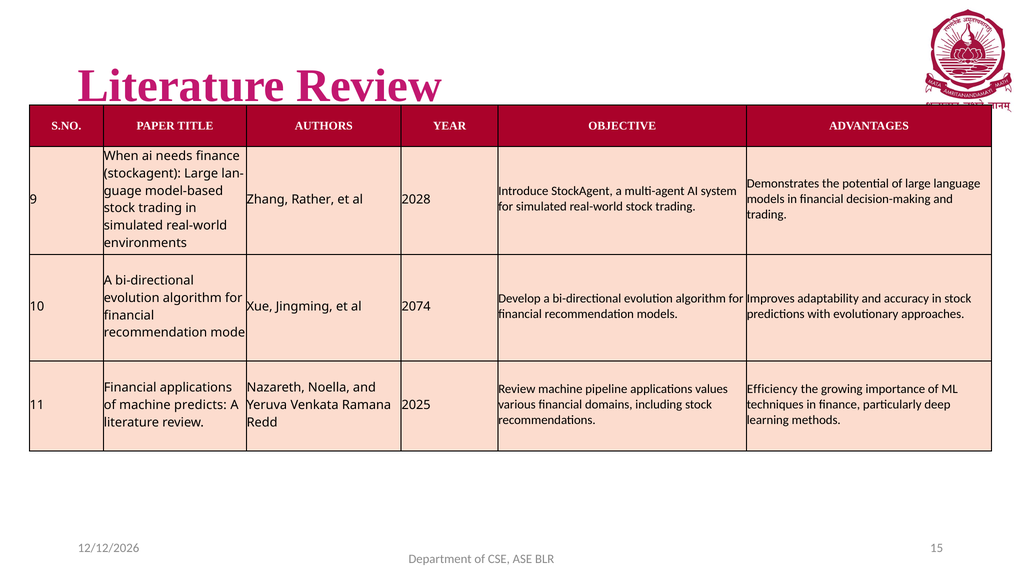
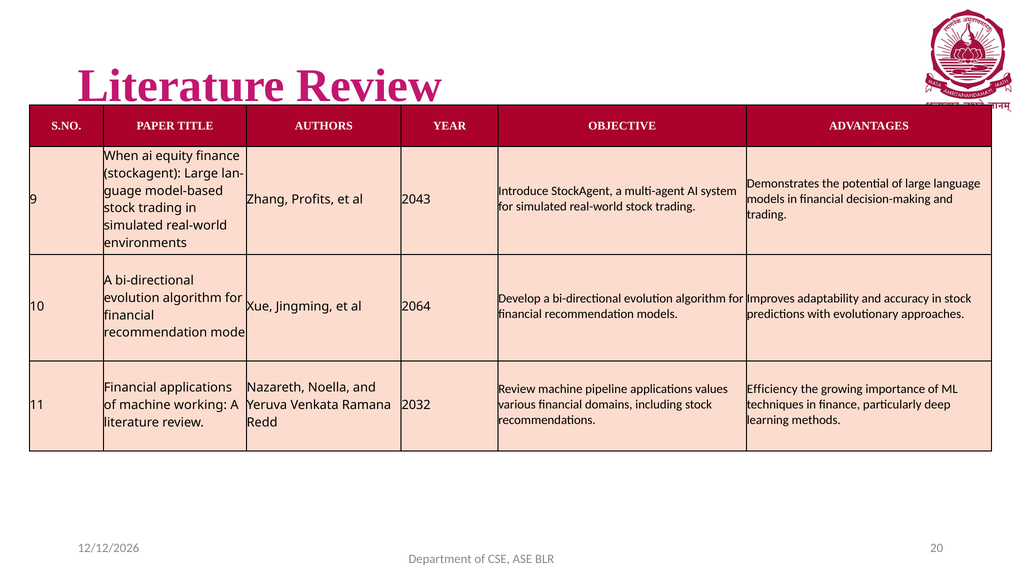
needs: needs -> equity (174, 156)
Rather: Rather -> Profits (313, 200)
2028: 2028 -> 2043 (416, 200)
2074: 2074 -> 2064 (416, 307)
predicts: predicts -> working (200, 405)
2025: 2025 -> 2032 (416, 405)
15: 15 -> 20 (937, 548)
